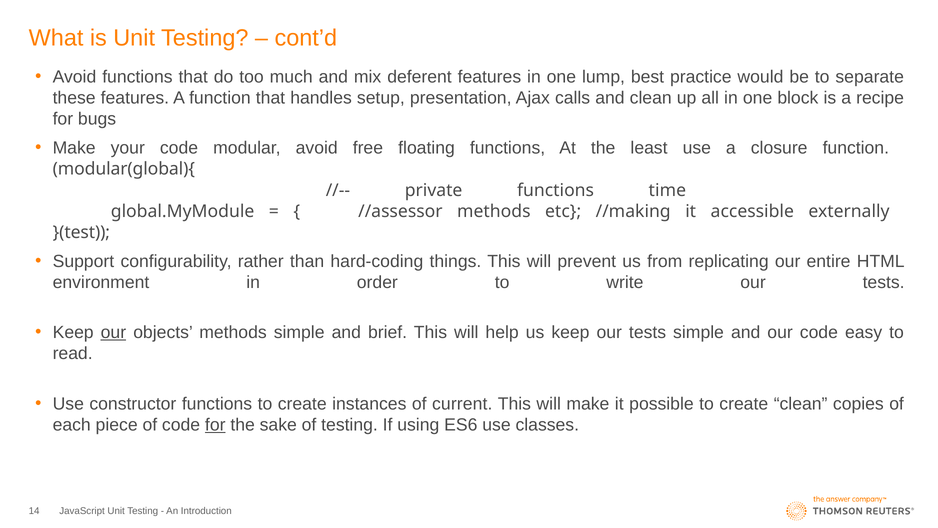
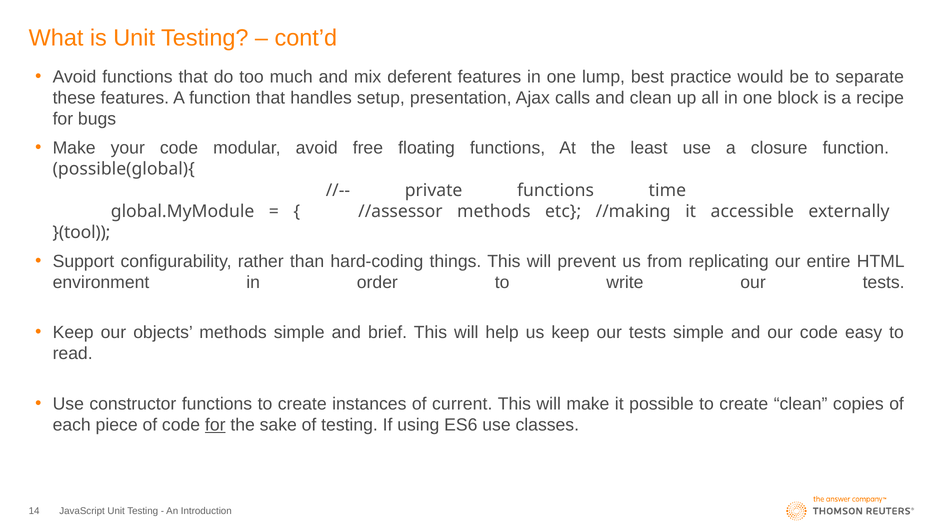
modular(global){: modular(global){ -> possible(global){ (124, 169)
}(test: }(test -> }(tool (81, 232)
our underline: present -> none (113, 332)
